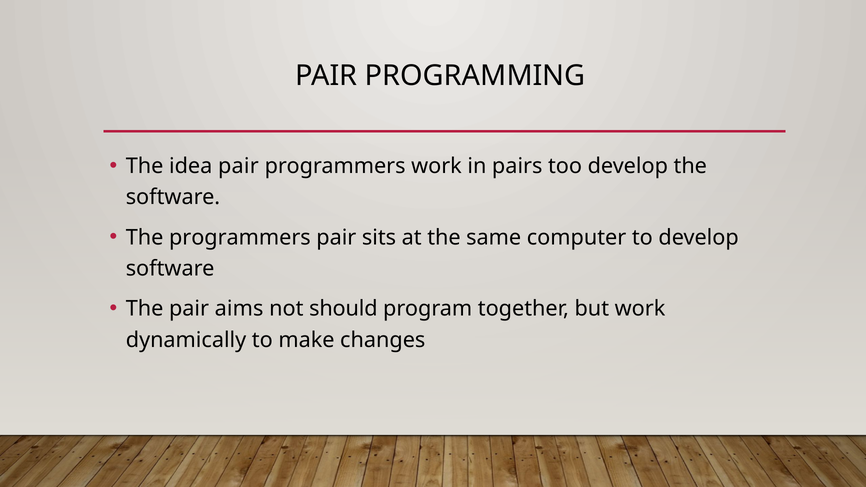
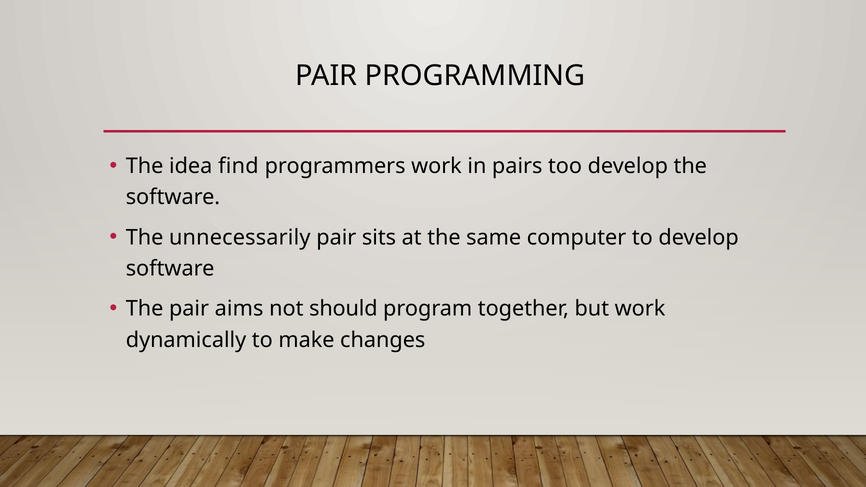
idea pair: pair -> find (238, 166)
The programmers: programmers -> unnecessarily (240, 237)
